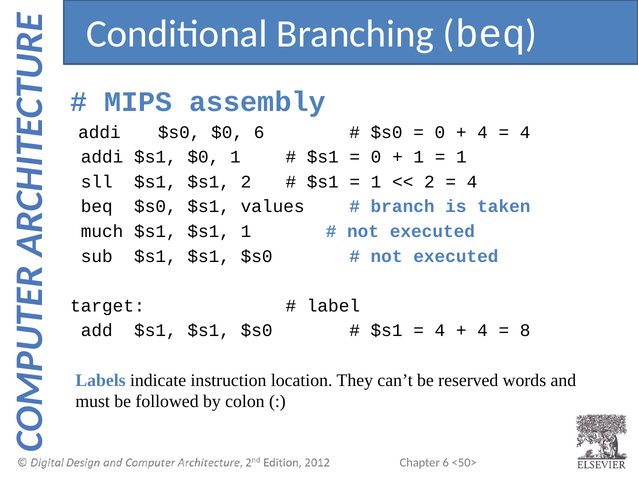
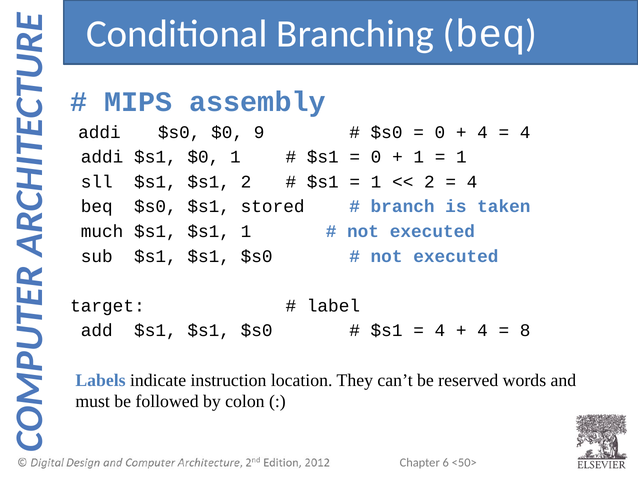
$0 6: 6 -> 9 (259, 132)
values: values -> stored (273, 207)
